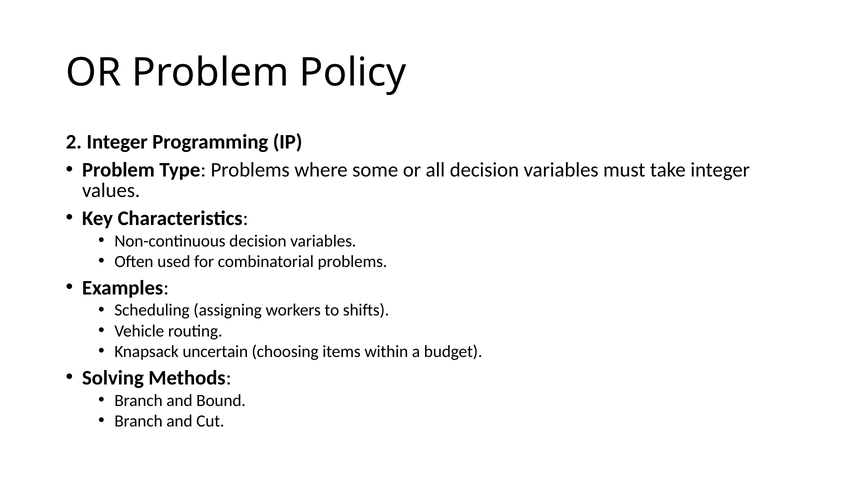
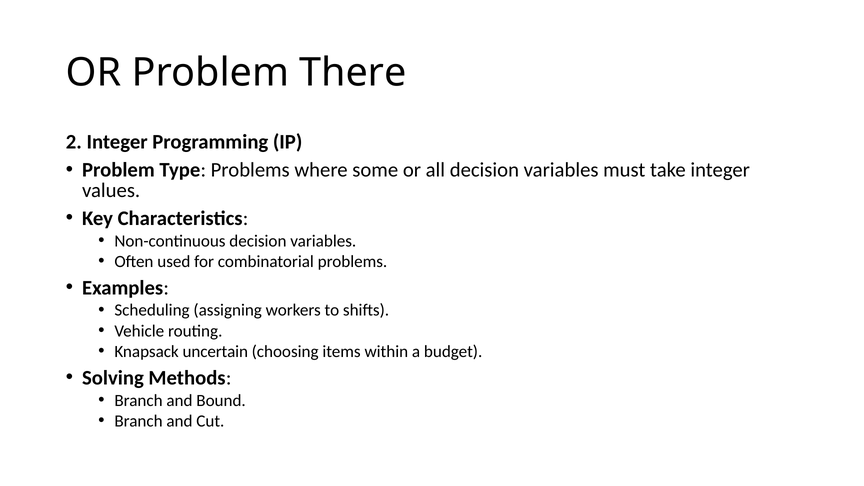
Policy: Policy -> There (353, 73)
